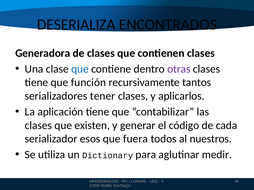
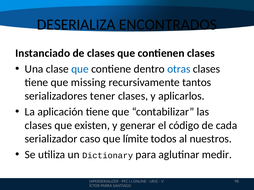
Generadora: Generadora -> Instanciado (43, 53)
otras colour: purple -> blue (179, 69)
función: función -> missing (88, 83)
esos: esos -> caso (90, 139)
fuera: fuera -> límite (136, 139)
